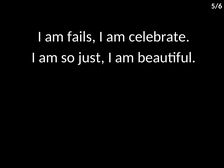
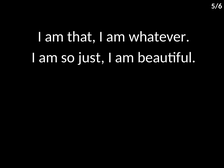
fails: fails -> that (82, 37)
celebrate: celebrate -> whatever (159, 37)
